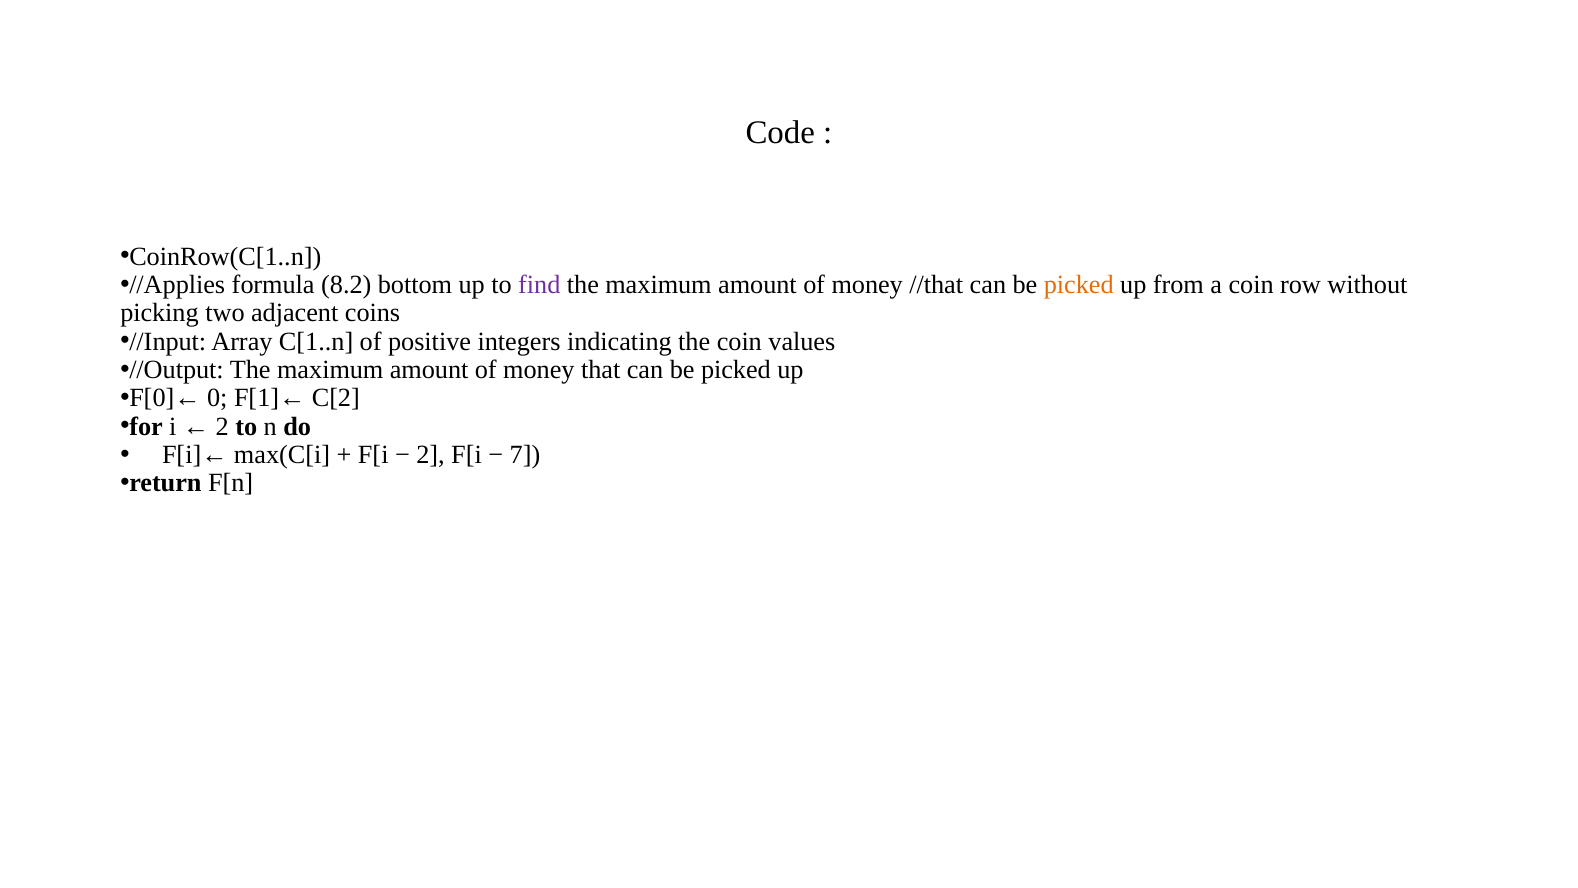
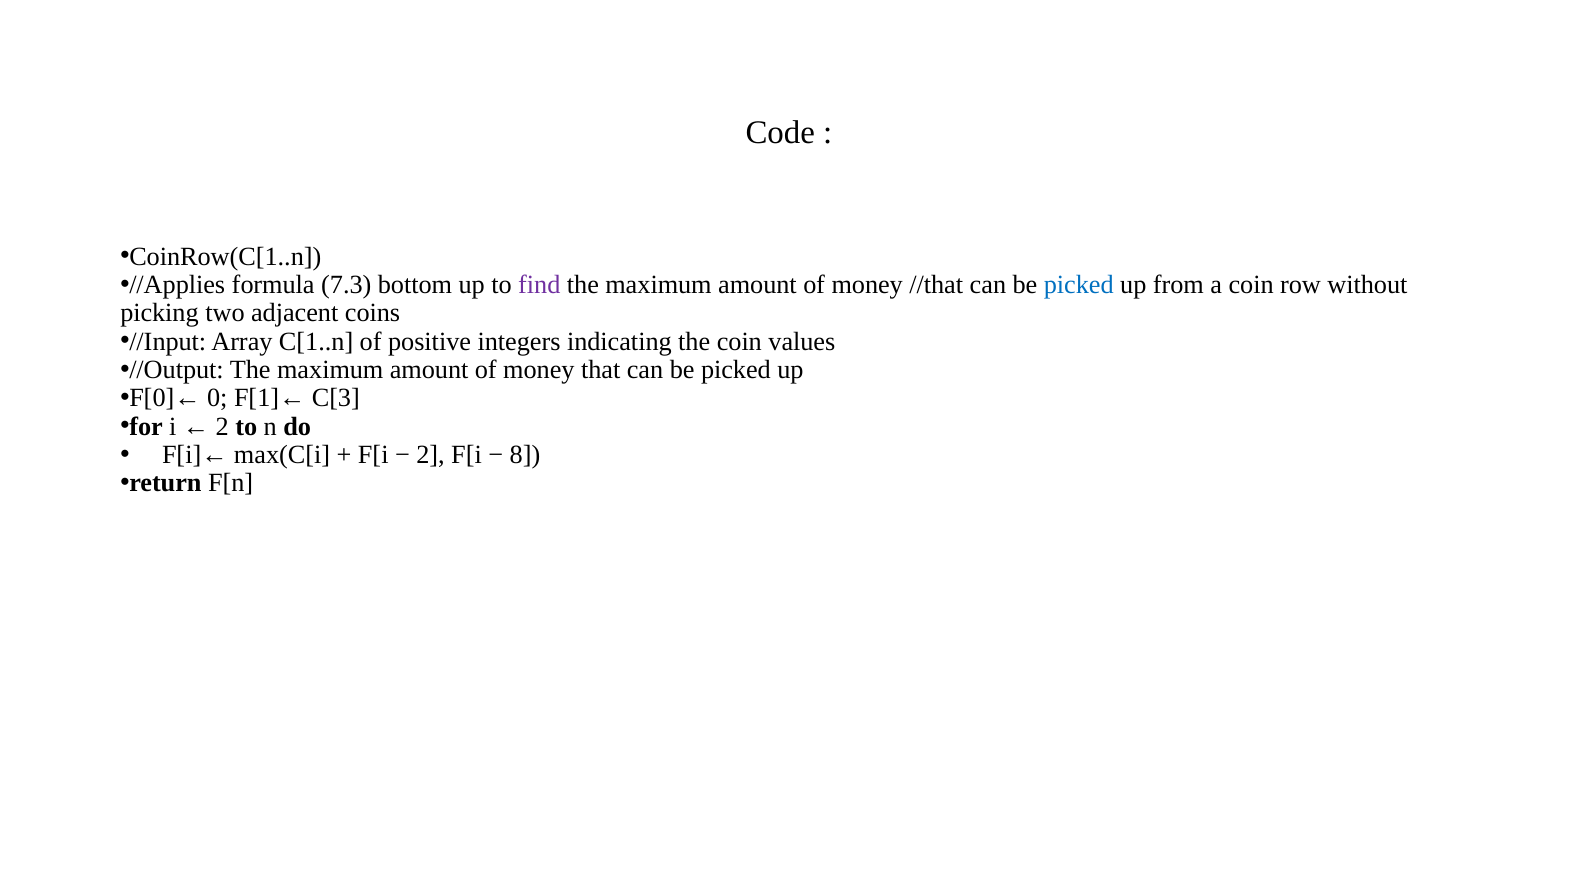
8.2: 8.2 -> 7.3 (346, 285)
picked colour: orange -> blue (1079, 285)
C[2: C[2 -> C[3 (336, 398)
7: 7 -> 8 (525, 455)
